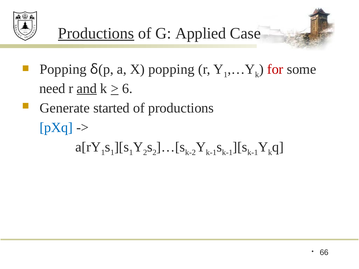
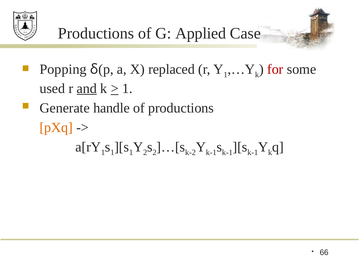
Productions underline: present -> none (96, 33)
X popping: popping -> replaced (172, 69)
need: need -> used (52, 88)
6: 6 -> 1 (127, 88)
started: started -> handle (112, 108)
pXq colour: blue -> orange (56, 128)
